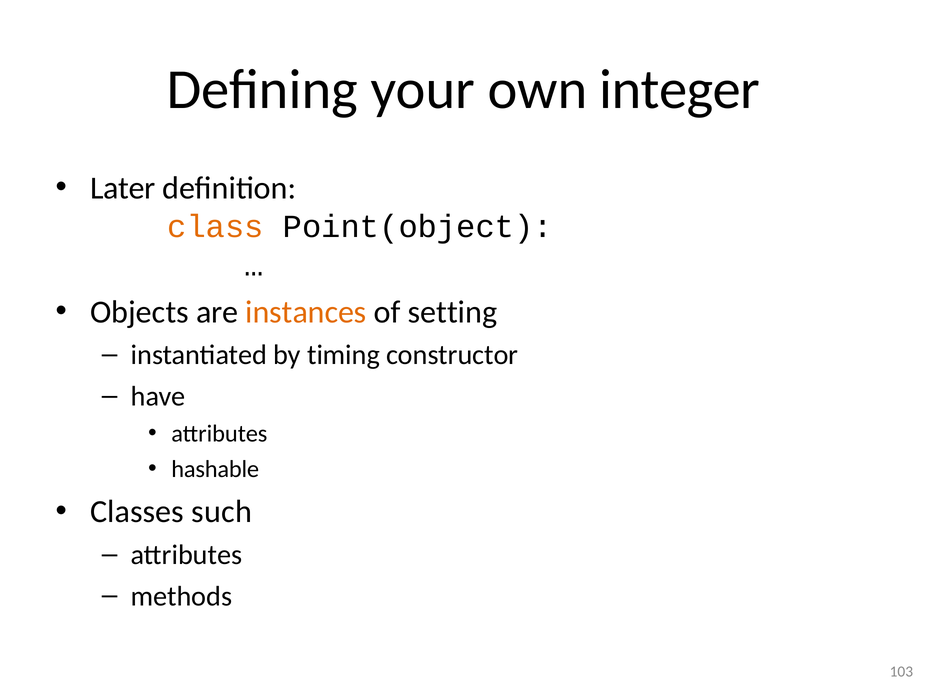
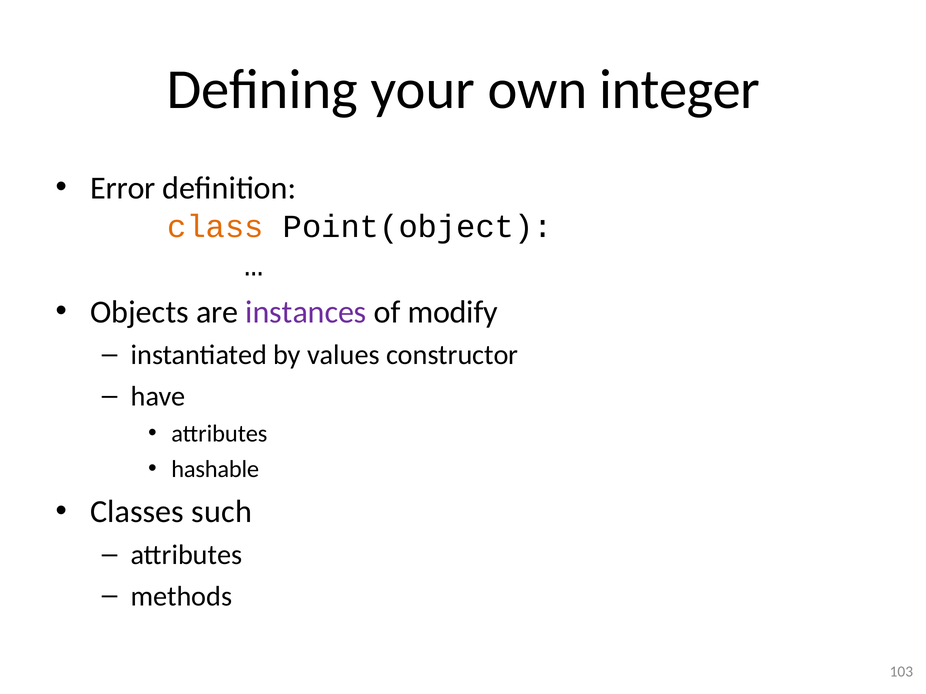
Later: Later -> Error (123, 188)
instances colour: orange -> purple (306, 312)
setting: setting -> modify (453, 312)
timing: timing -> values (344, 355)
